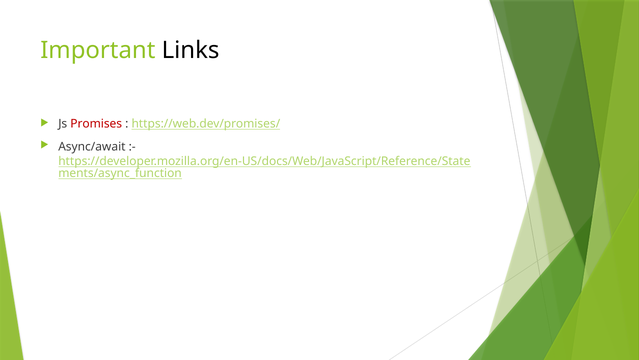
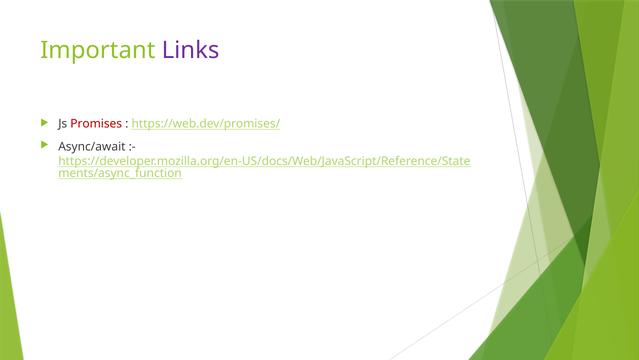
Links colour: black -> purple (191, 50)
